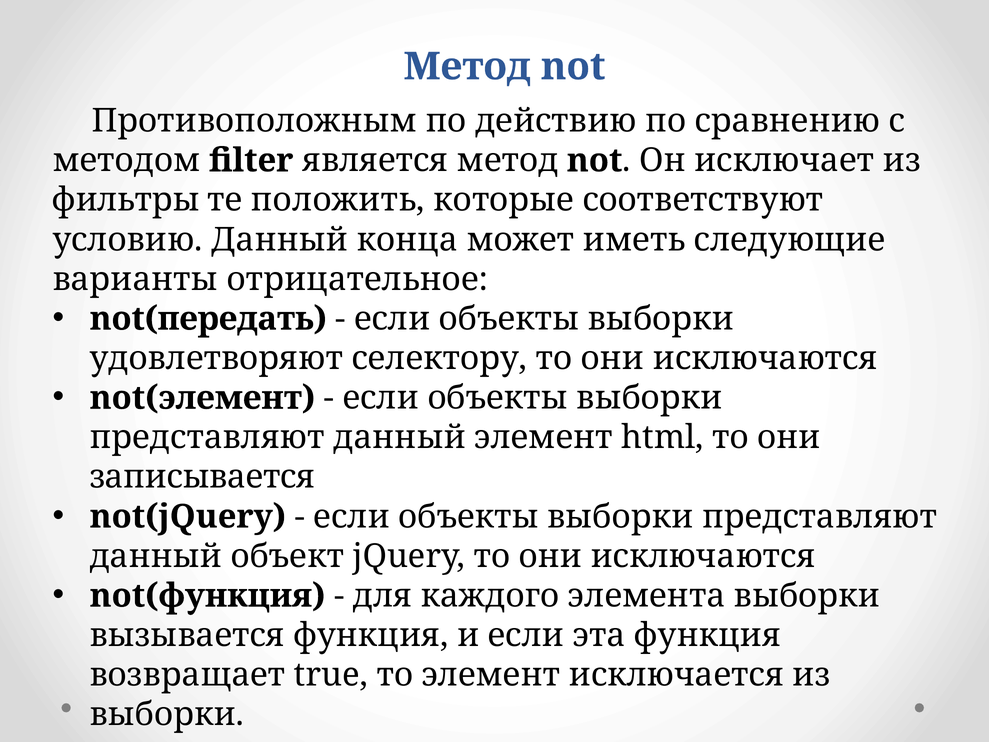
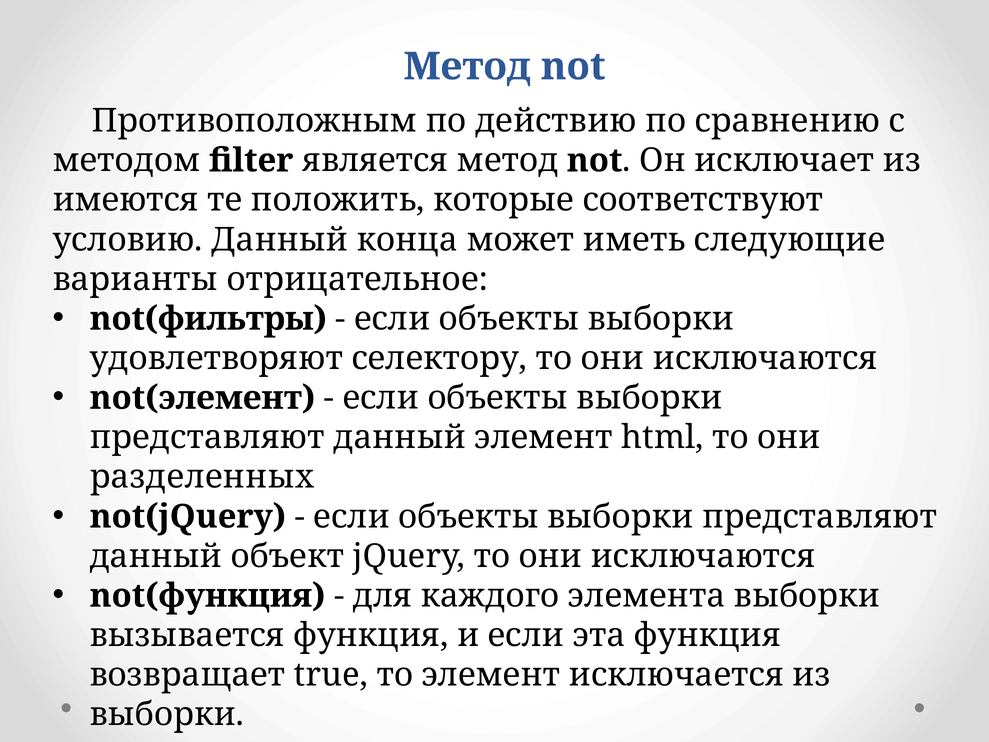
фильтры: фильтры -> имеются (126, 200)
not(передать: not(передать -> not(фильтры (208, 319)
записывается: записывается -> разделенных (202, 477)
